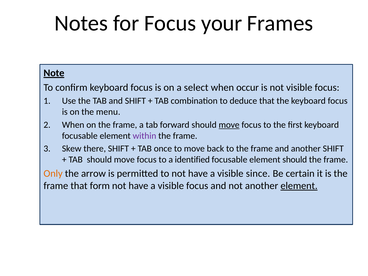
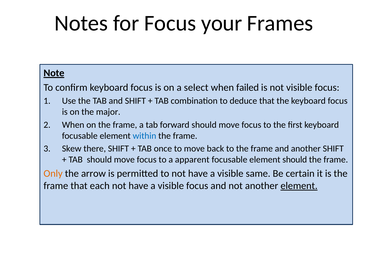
occur: occur -> failed (248, 87)
menu: menu -> major (108, 112)
move underline: present -> none (229, 125)
within colour: purple -> blue (144, 136)
identified: identified -> apparent (192, 160)
since: since -> same (258, 173)
form: form -> each (100, 186)
